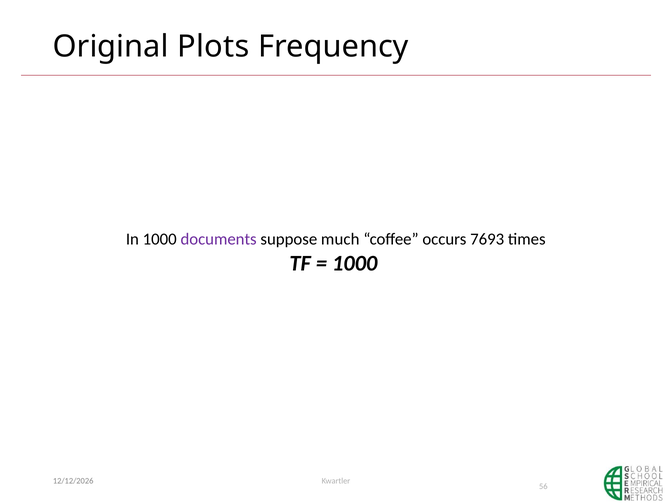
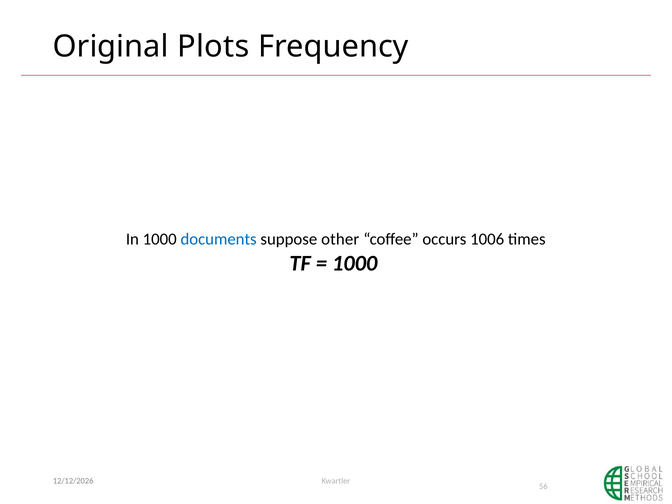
documents colour: purple -> blue (219, 239)
much: much -> other (340, 239)
7693: 7693 -> 1006 (487, 239)
